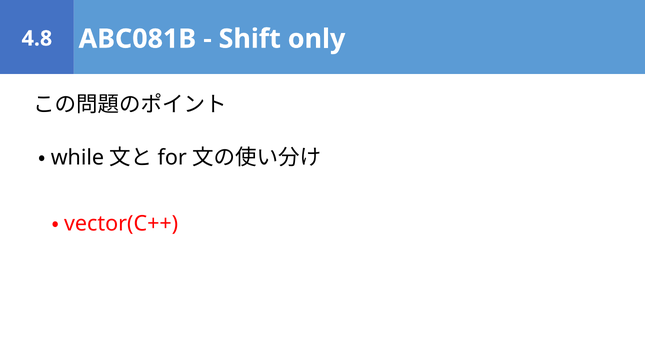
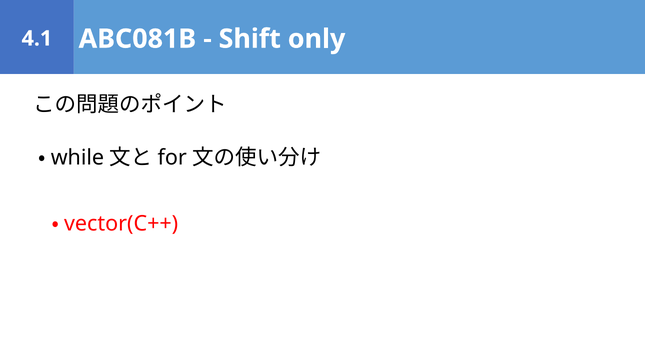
4.8: 4.8 -> 4.1 (37, 38)
